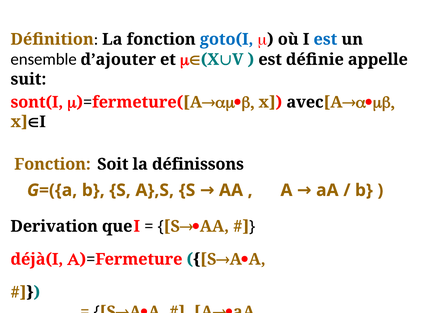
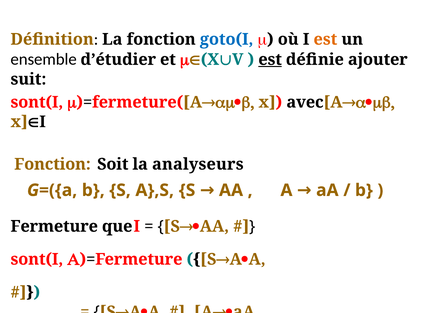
est colour: blue -> orange (325, 39)
d’ajouter: d’ajouter -> d’étudier (118, 60)
est underline: none -> present (270, 60)
appelle: appelle -> ajouter (378, 60)
définissons: définissons -> analyseurs (198, 164)
Derivation: Derivation -> Fermeture (54, 226)
déjà(I: déjà(I -> sont(I (37, 259)
